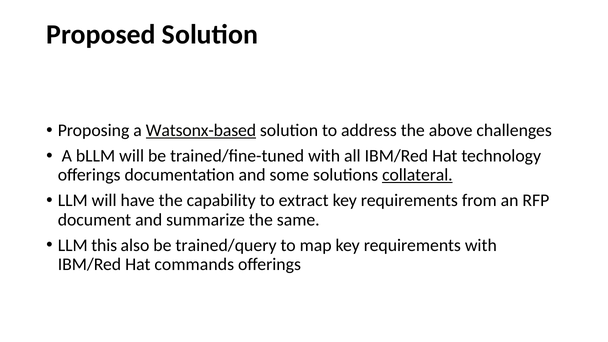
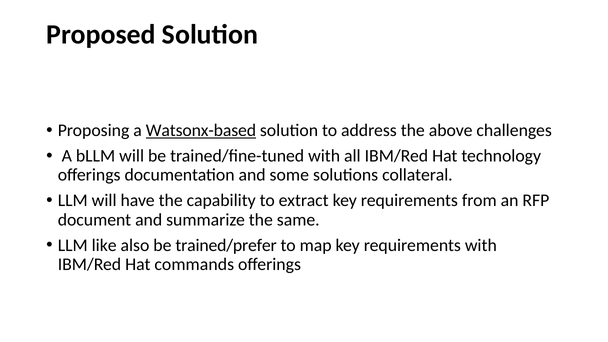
collateral underline: present -> none (417, 175)
this: this -> like (104, 245)
trained/query: trained/query -> trained/prefer (226, 245)
